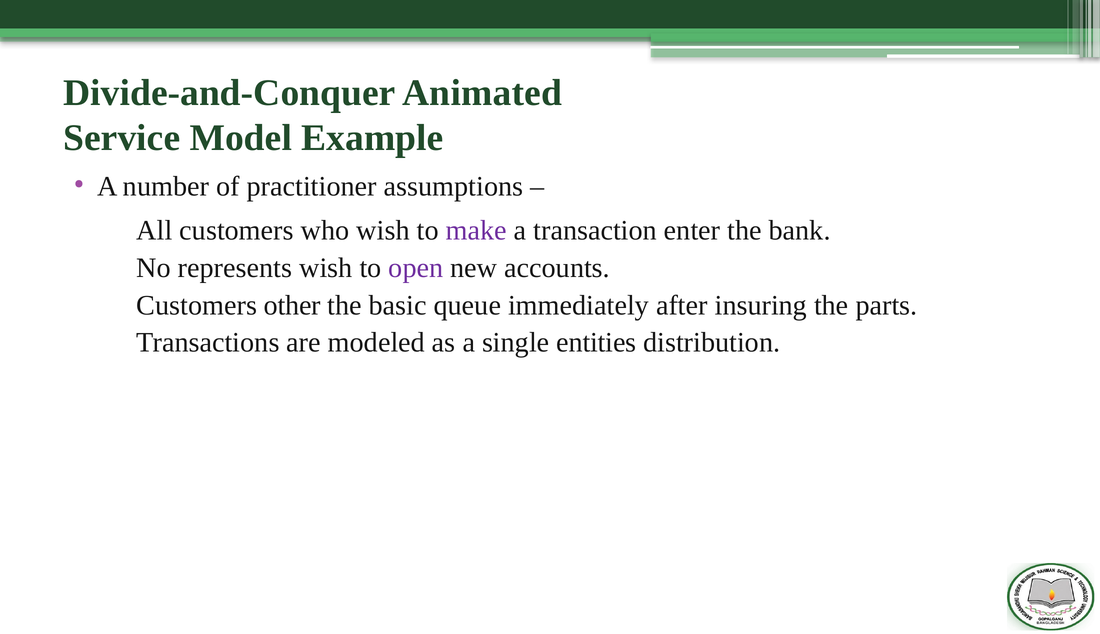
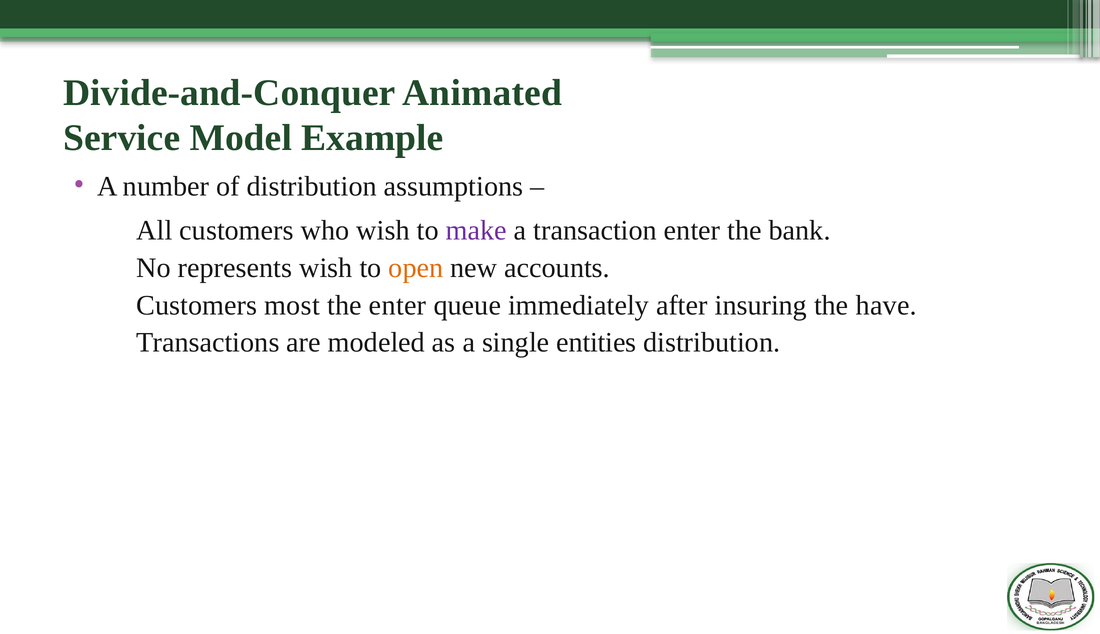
of practitioner: practitioner -> distribution (312, 186)
open colour: purple -> orange (416, 268)
other: other -> most (292, 306)
the basic: basic -> enter (398, 306)
parts: parts -> have (886, 306)
